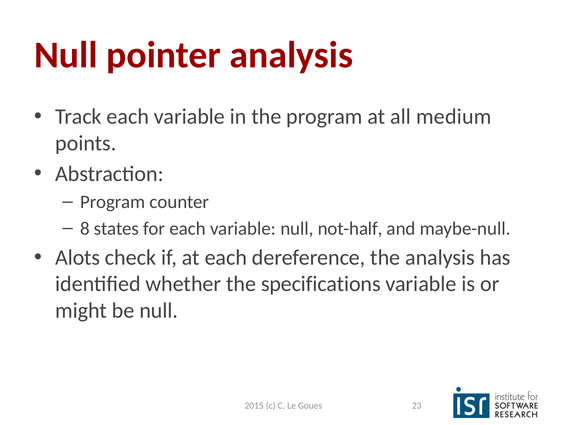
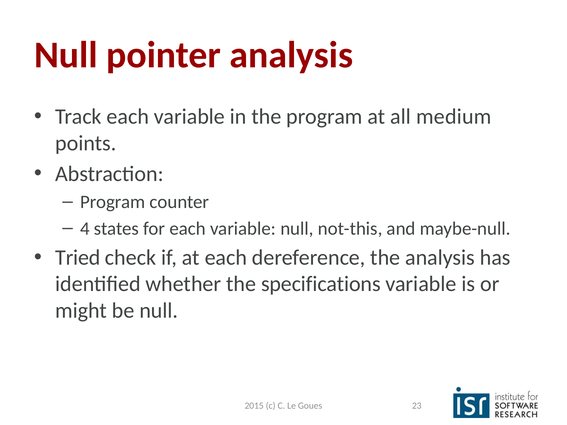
8: 8 -> 4 (85, 229)
not-half: not-half -> not-this (350, 229)
Alots: Alots -> Tried (78, 258)
